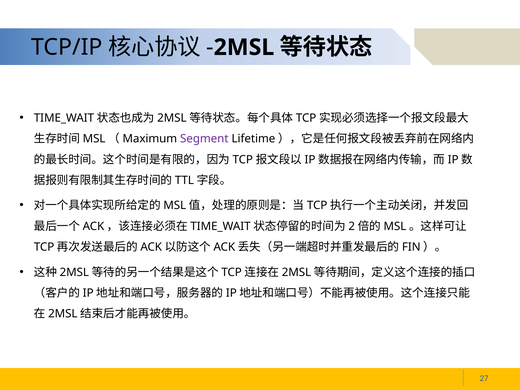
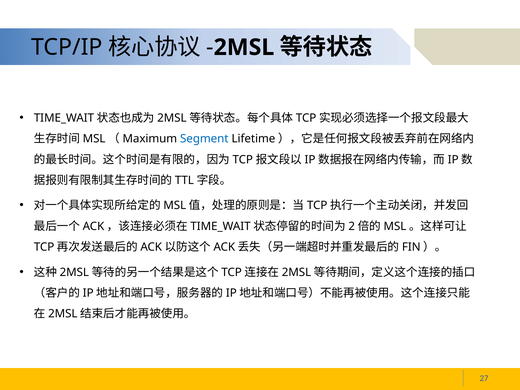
Segment colour: purple -> blue (204, 139)
